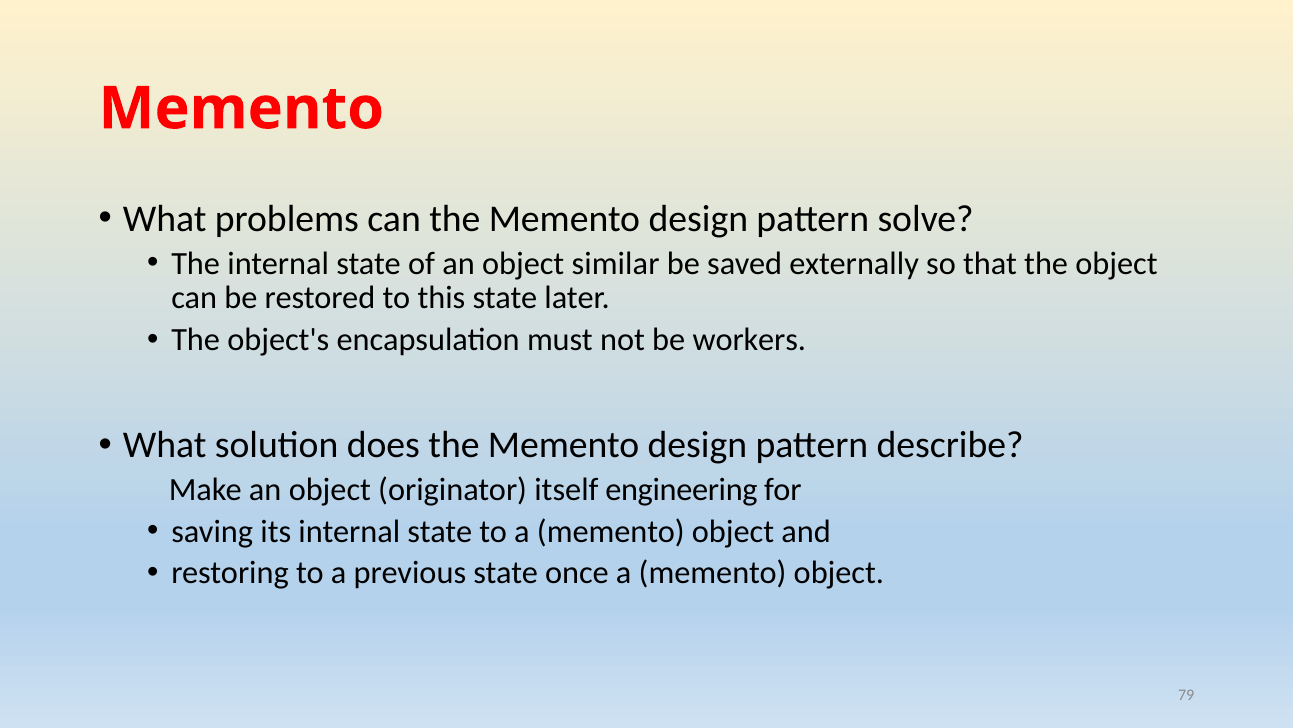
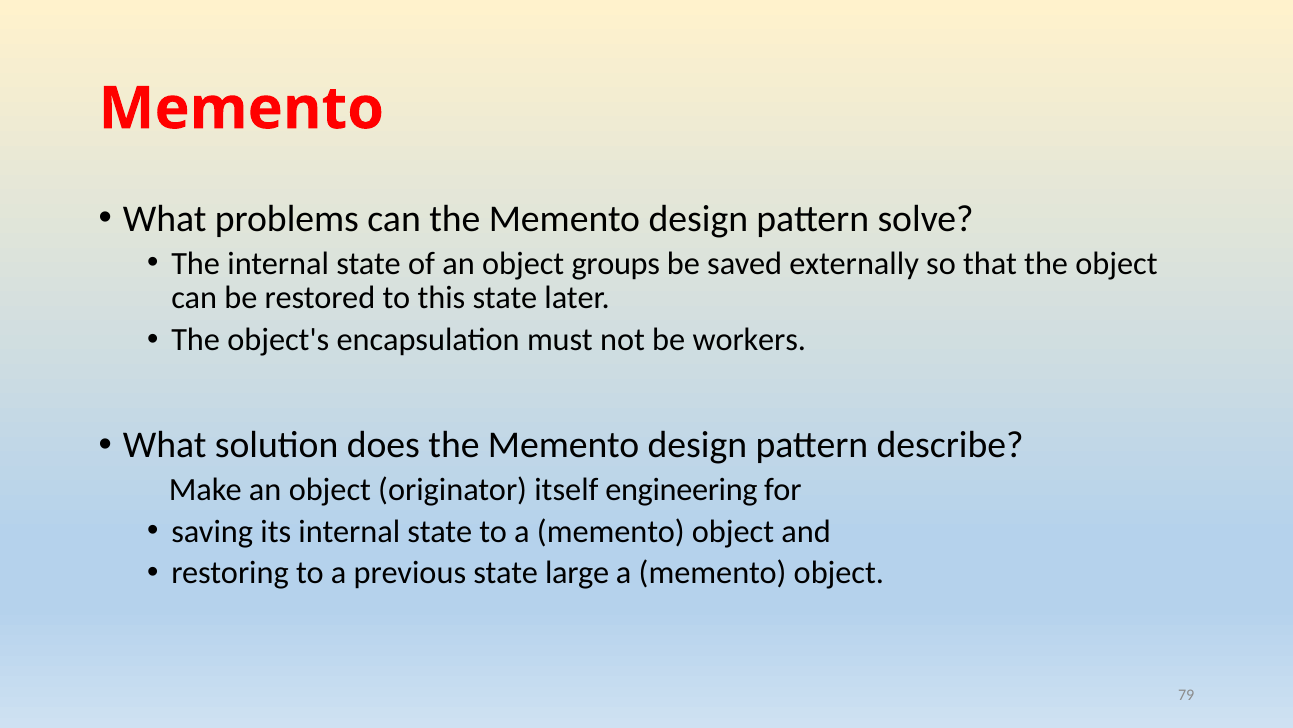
similar: similar -> groups (616, 263)
once: once -> large (577, 573)
